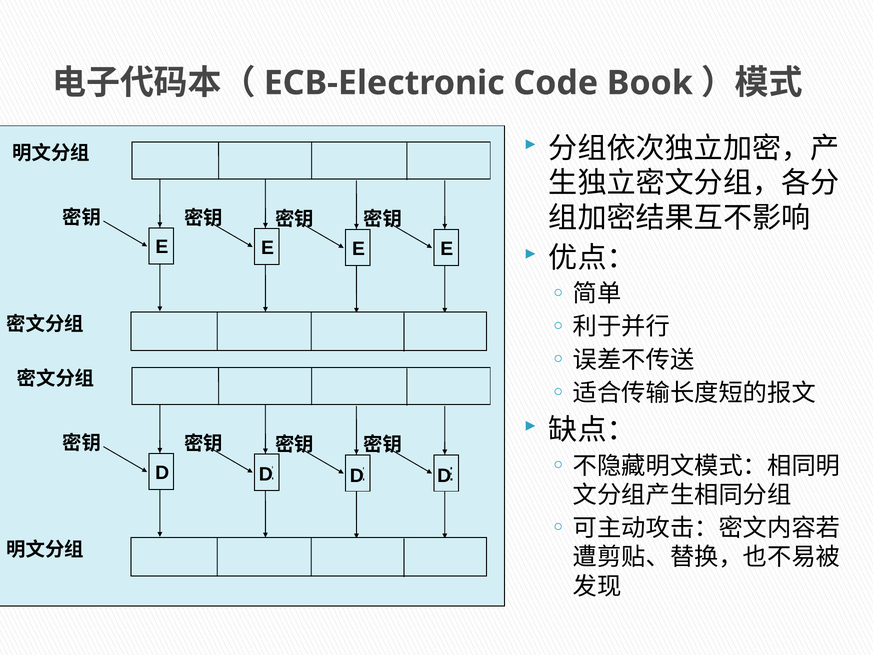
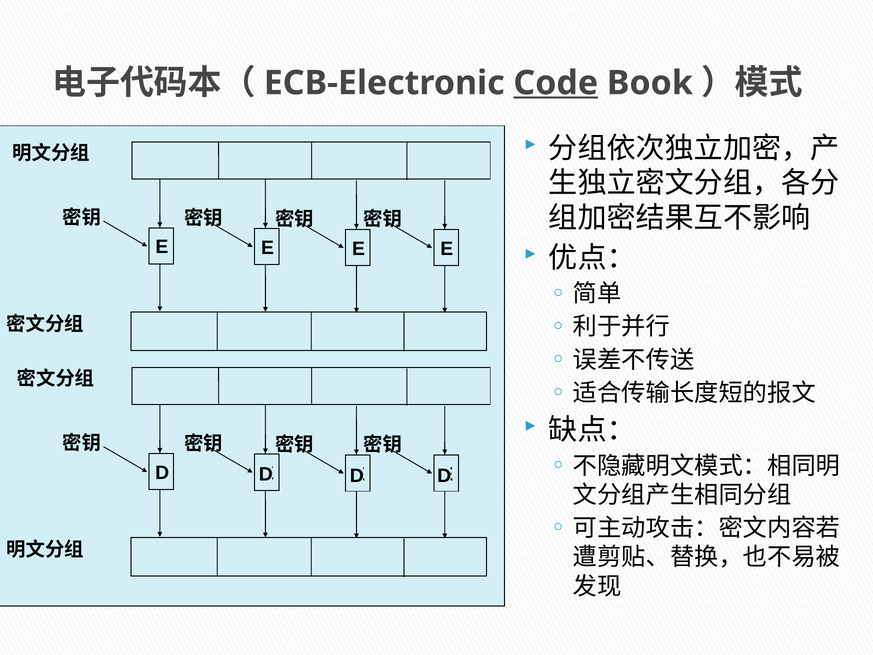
Code underline: none -> present (556, 83)
